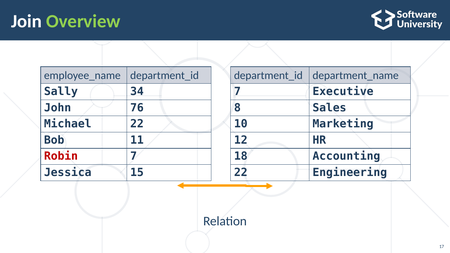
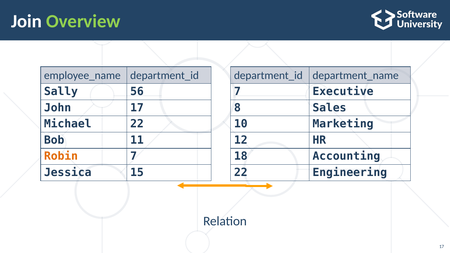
34: 34 -> 56 (137, 91)
John 76: 76 -> 17 (137, 108)
Robin colour: red -> orange (61, 156)
